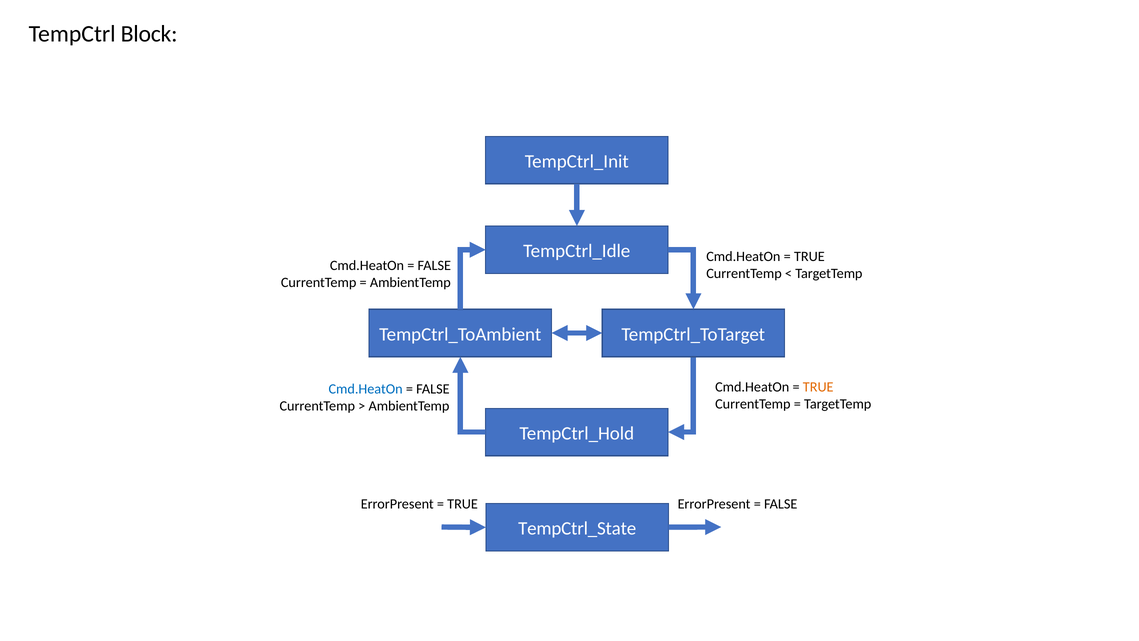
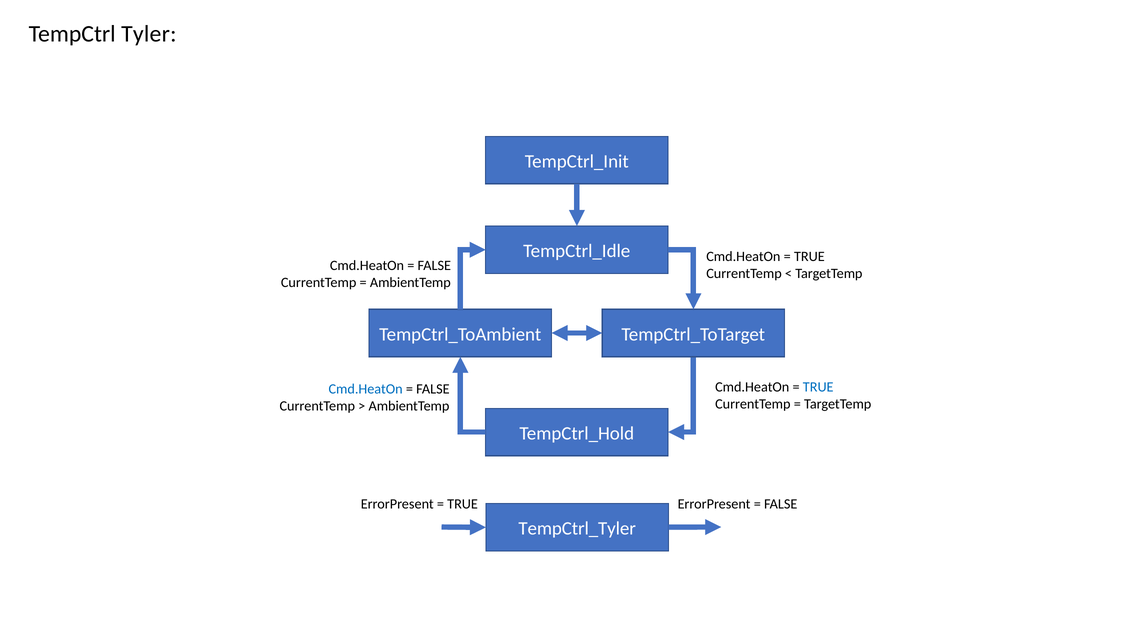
Block: Block -> Tyler (149, 34)
TRUE colour: orange -> blue (818, 387)
TempCtrl_State: TempCtrl_State -> TempCtrl_Tyler (577, 528)
